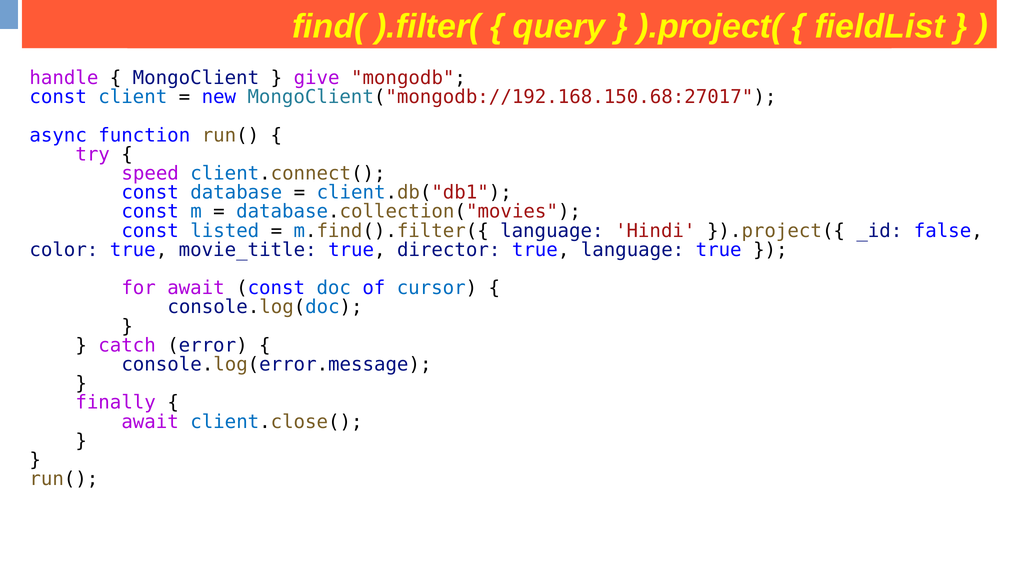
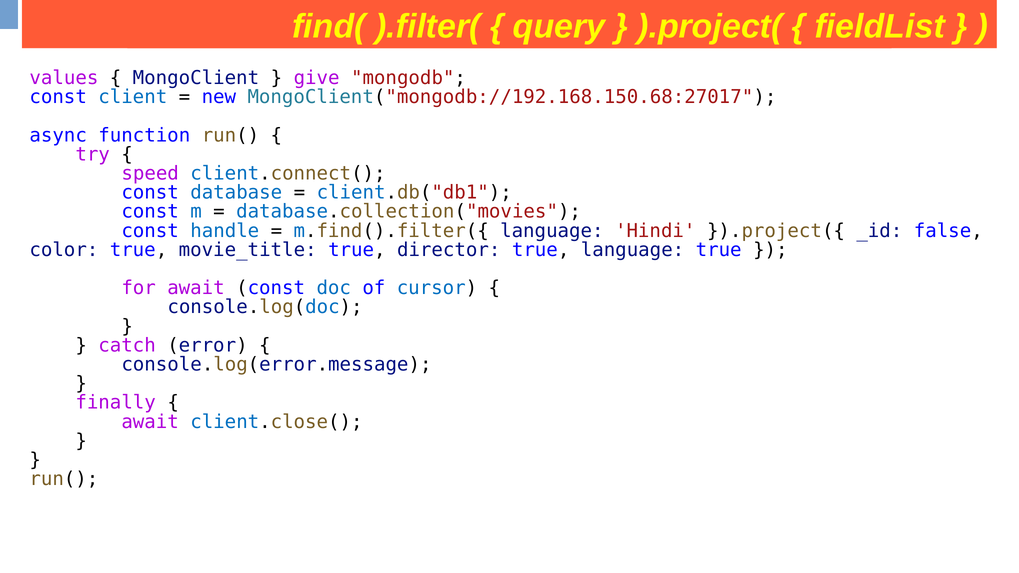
handle: handle -> values (64, 78)
listed: listed -> handle (225, 231)
